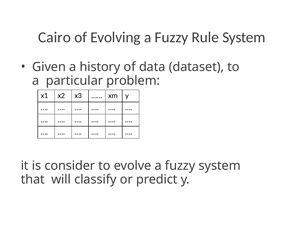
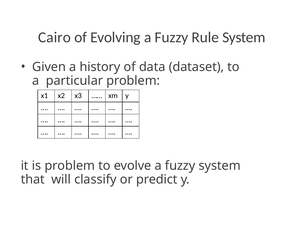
is consider: consider -> problem (70, 166)
